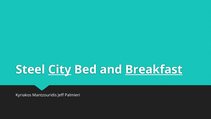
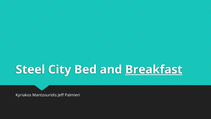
City underline: present -> none (60, 69)
